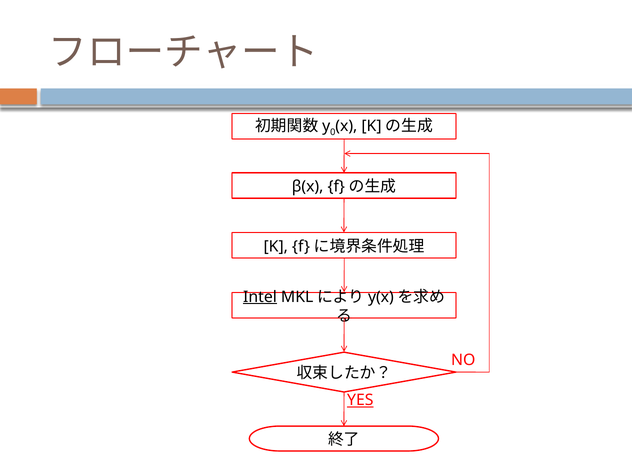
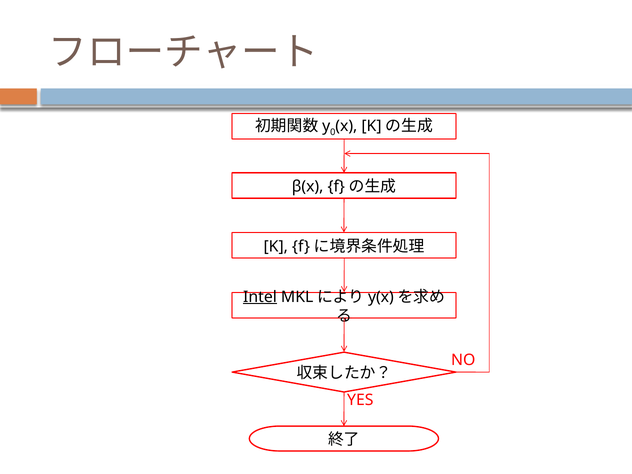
YES underline: present -> none (360, 400)
